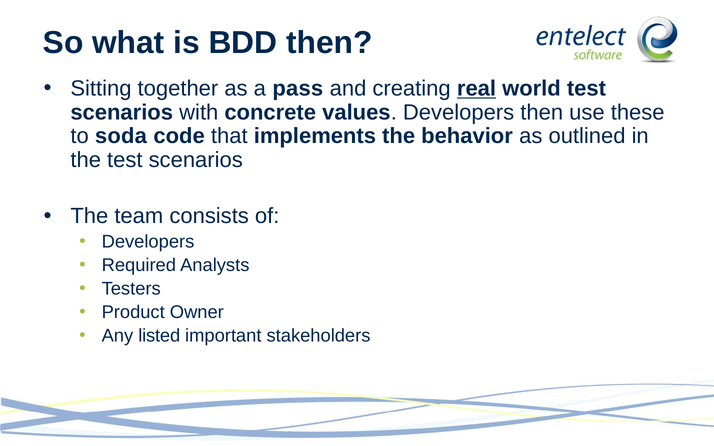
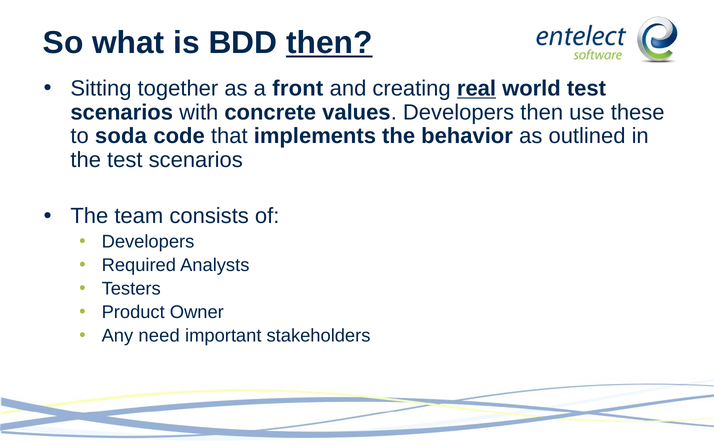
then underline: none -> present (329, 43)
pass: pass -> front (298, 89)
listed: listed -> need (159, 336)
